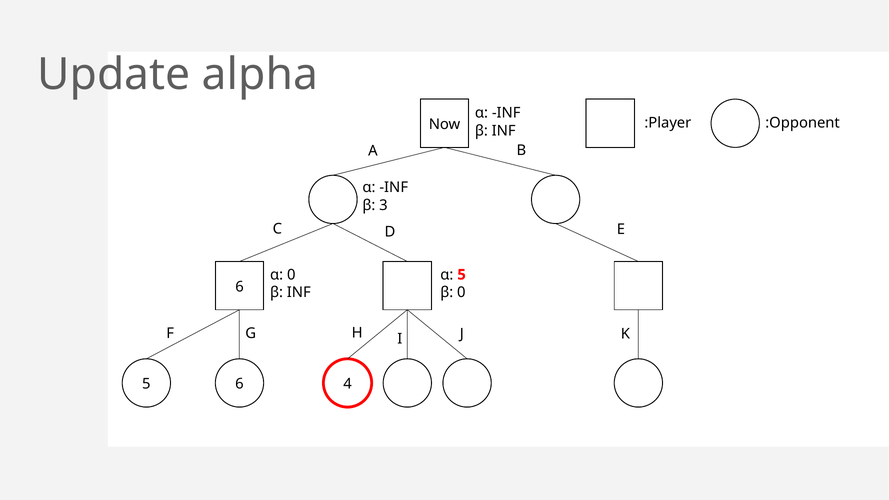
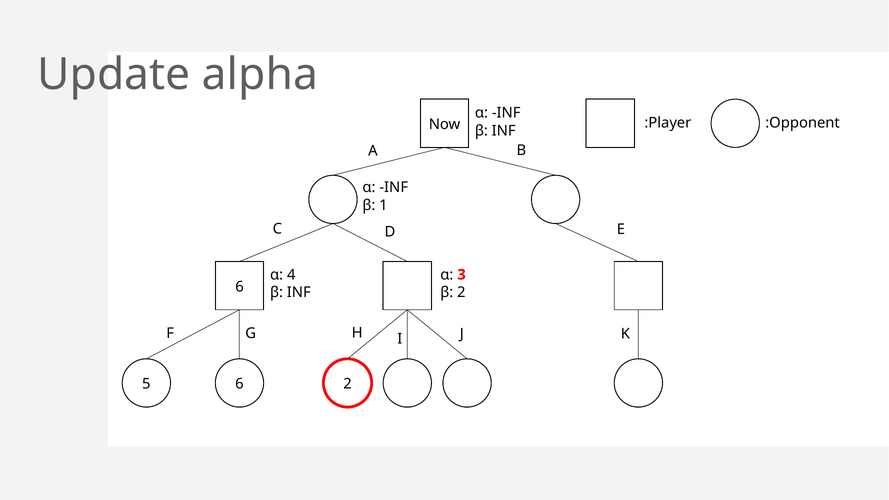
3: 3 -> 1 (383, 205)
α 0: 0 -> 4 (291, 275)
α 5: 5 -> 3 (462, 275)
β 0: 0 -> 2 (461, 292)
5 4: 4 -> 2 (348, 384)
